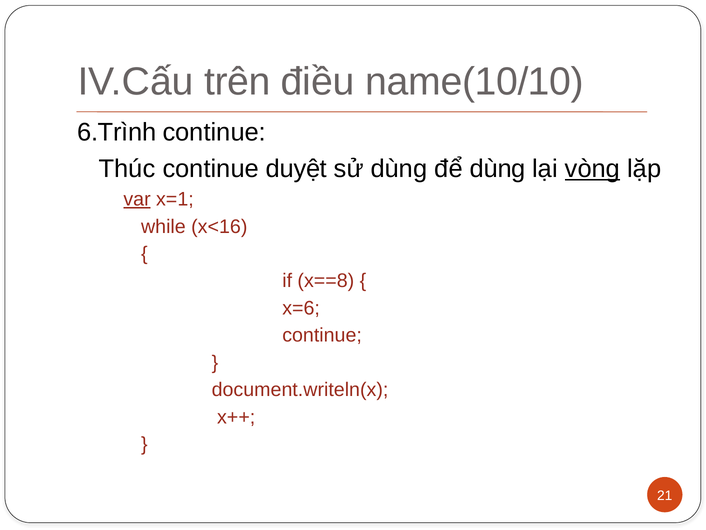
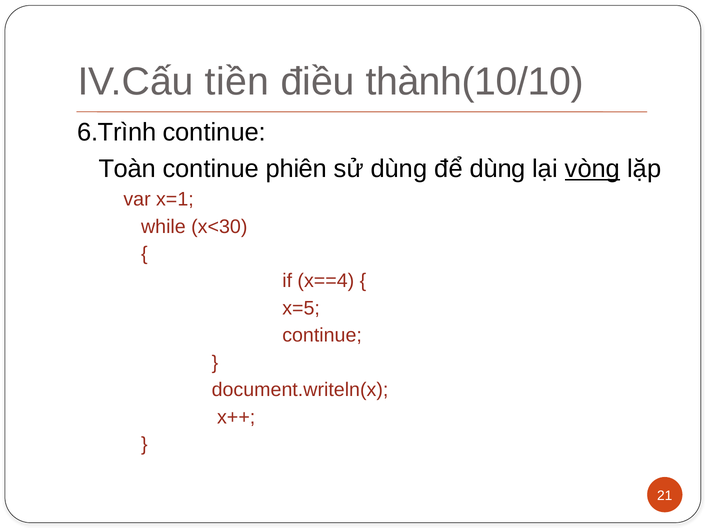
trên: trên -> tiền (237, 82)
name(10/10: name(10/10 -> thành(10/10 (475, 82)
Thúc: Thúc -> Toàn (127, 169)
duyệt: duyệt -> phiên (296, 169)
var underline: present -> none (137, 199)
x<16: x<16 -> x<30 (219, 226)
x==8: x==8 -> x==4 (326, 281)
x=6: x=6 -> x=5 (301, 308)
